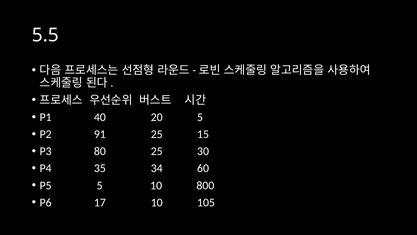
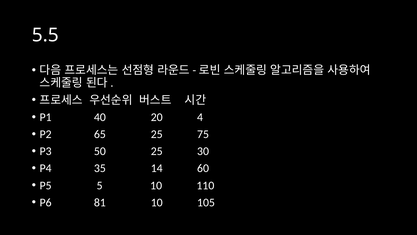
20 5: 5 -> 4 (200, 117)
91: 91 -> 65 (100, 134)
15: 15 -> 75 (203, 134)
80: 80 -> 50 (100, 151)
34: 34 -> 14 (157, 168)
800: 800 -> 110 (205, 185)
17: 17 -> 81 (100, 202)
